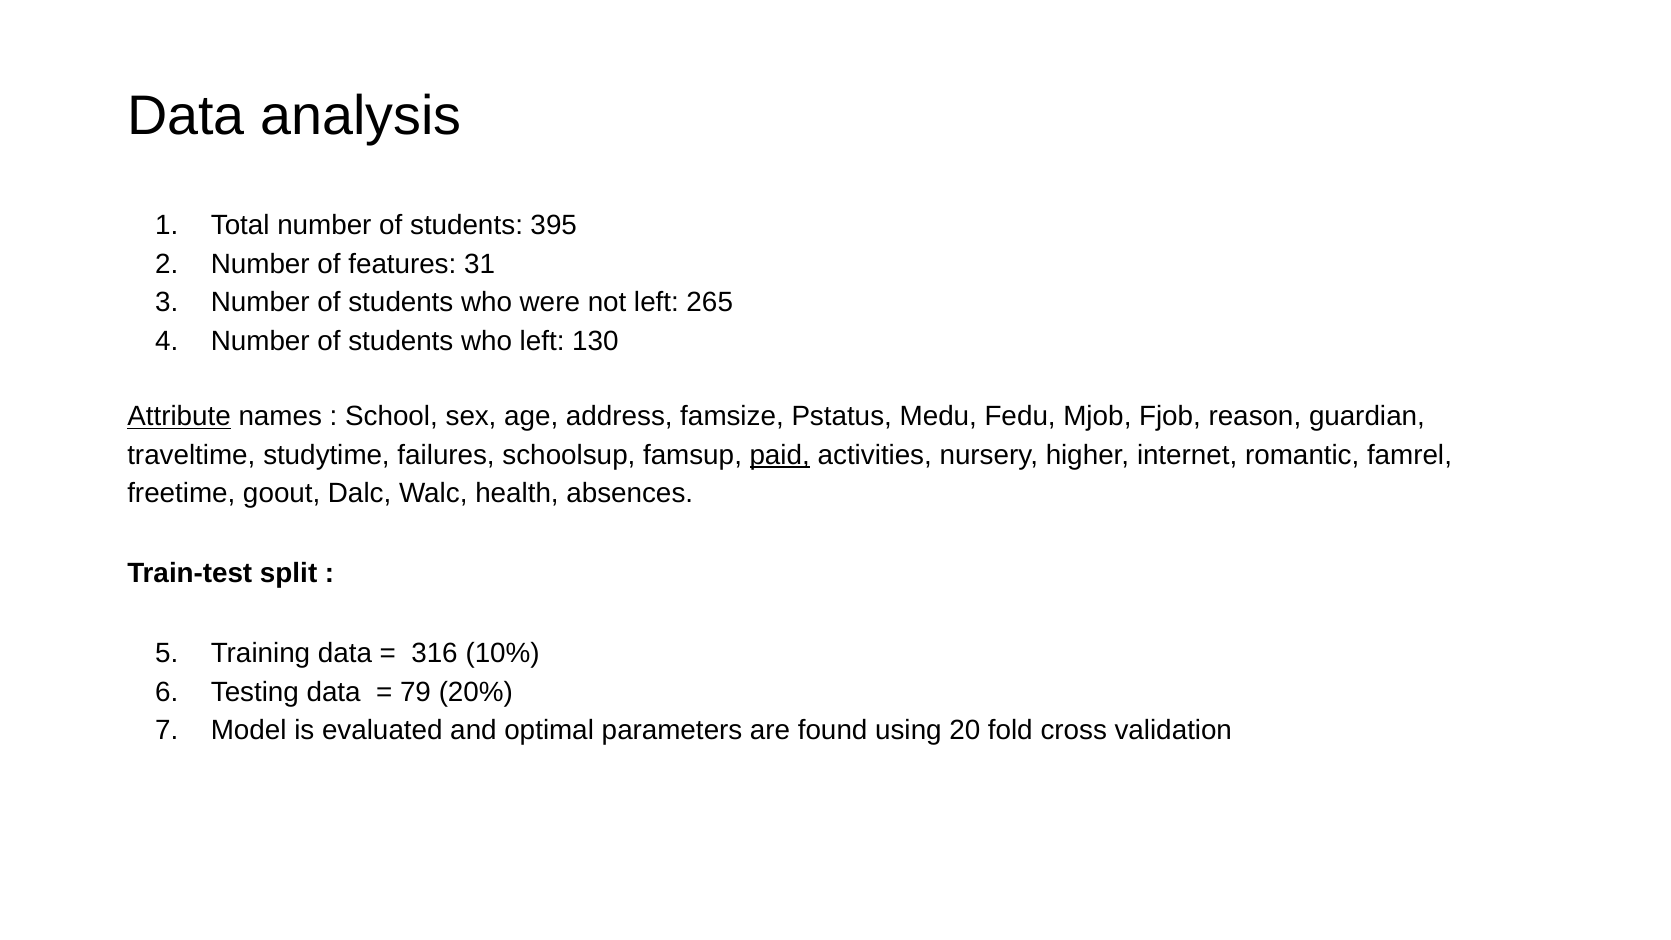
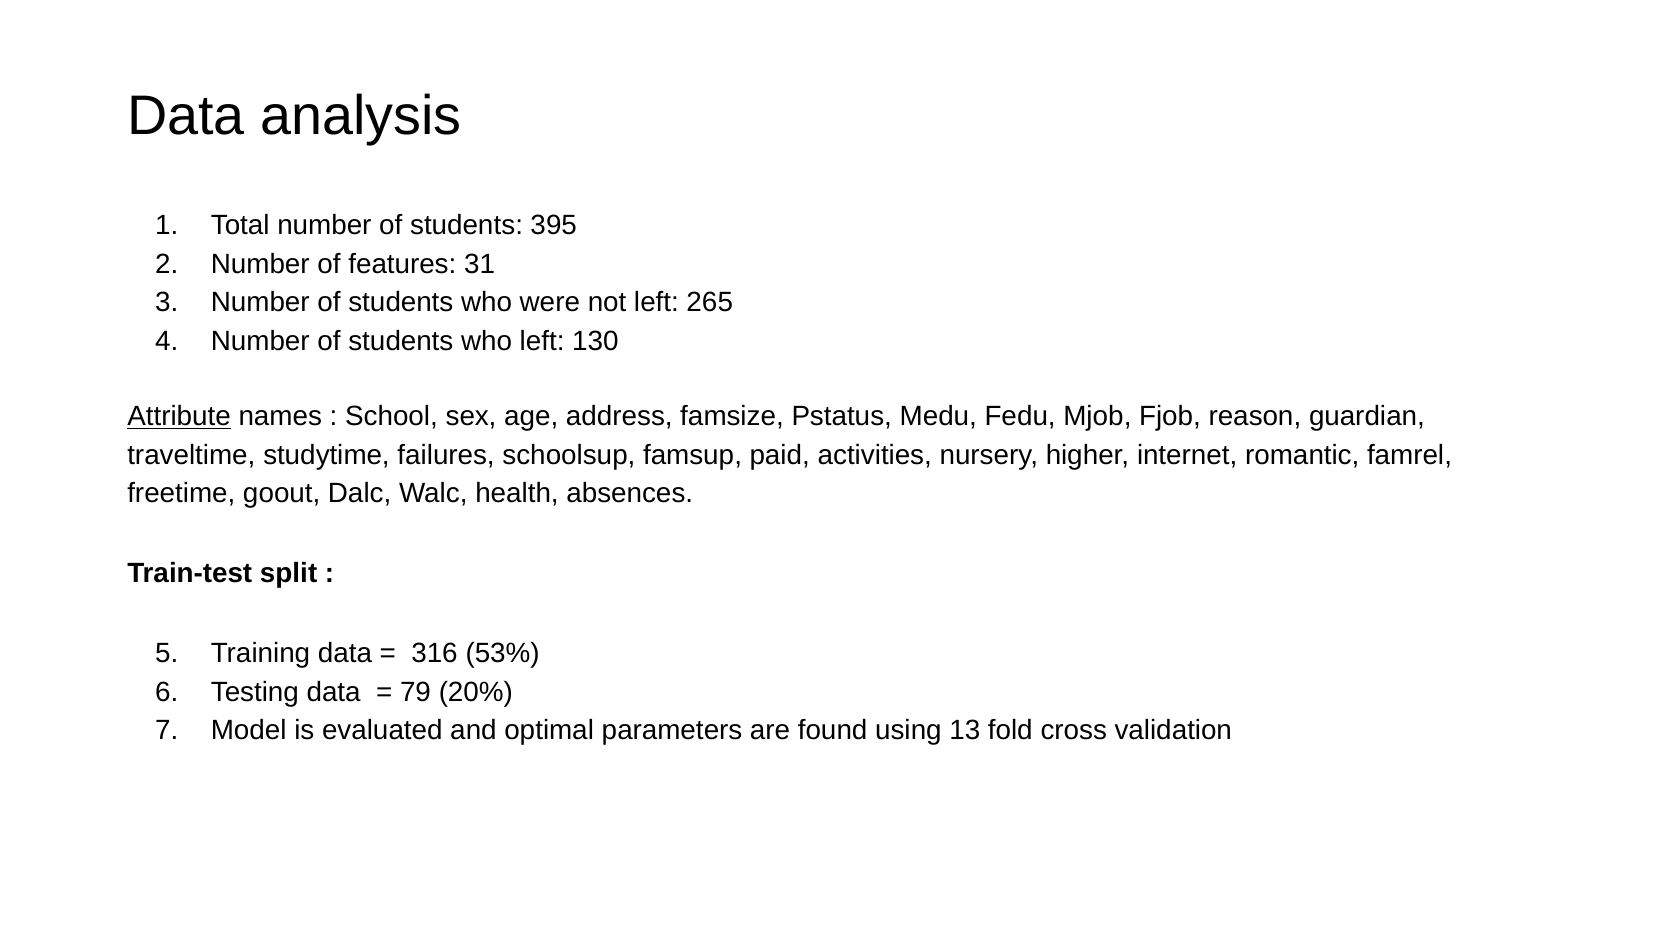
paid underline: present -> none (780, 455)
10%: 10% -> 53% (503, 654)
20: 20 -> 13 (965, 731)
